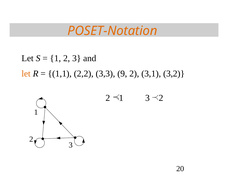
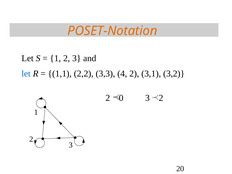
let colour: orange -> blue (26, 74)
9: 9 -> 4 (122, 74)
2 1: 1 -> 0 (121, 98)
